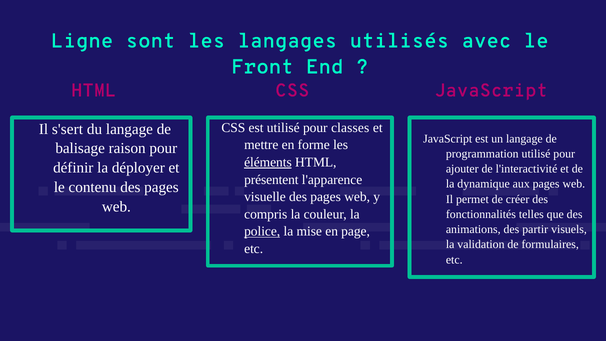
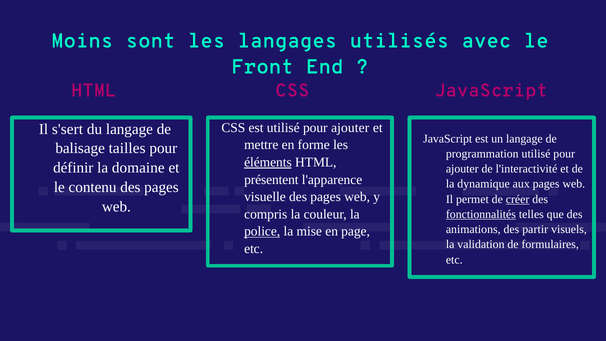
Ligne: Ligne -> Moins (82, 41)
est utilisé pour classes: classes -> ajouter (350, 128)
raison: raison -> tailles (127, 148)
déployer: déployer -> domaine (138, 168)
créer underline: none -> present (518, 199)
fonctionnalités underline: none -> present (481, 214)
